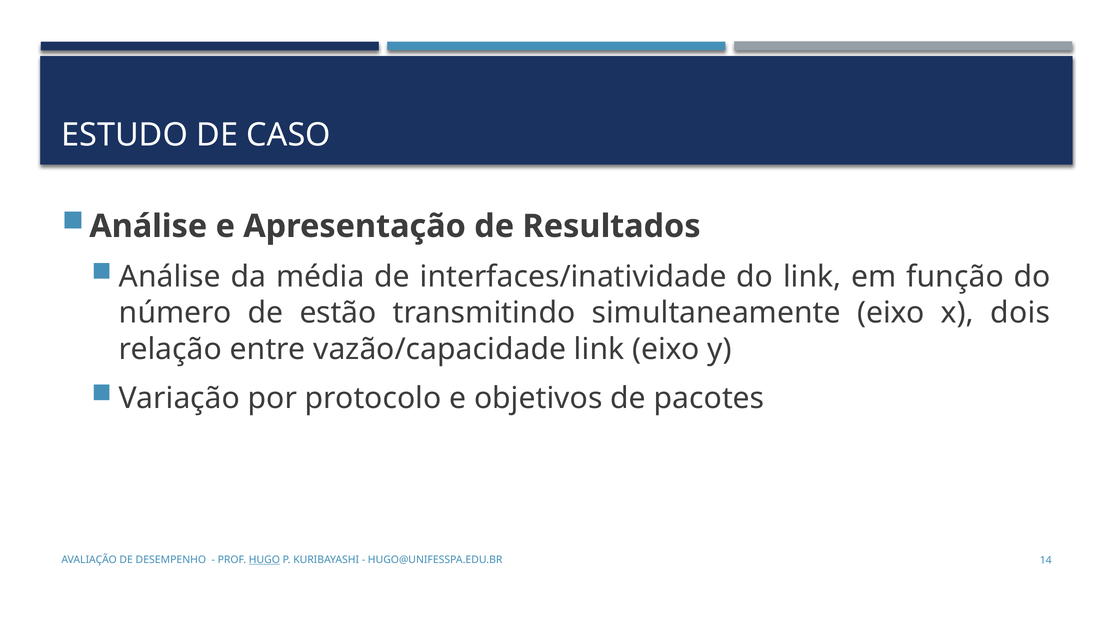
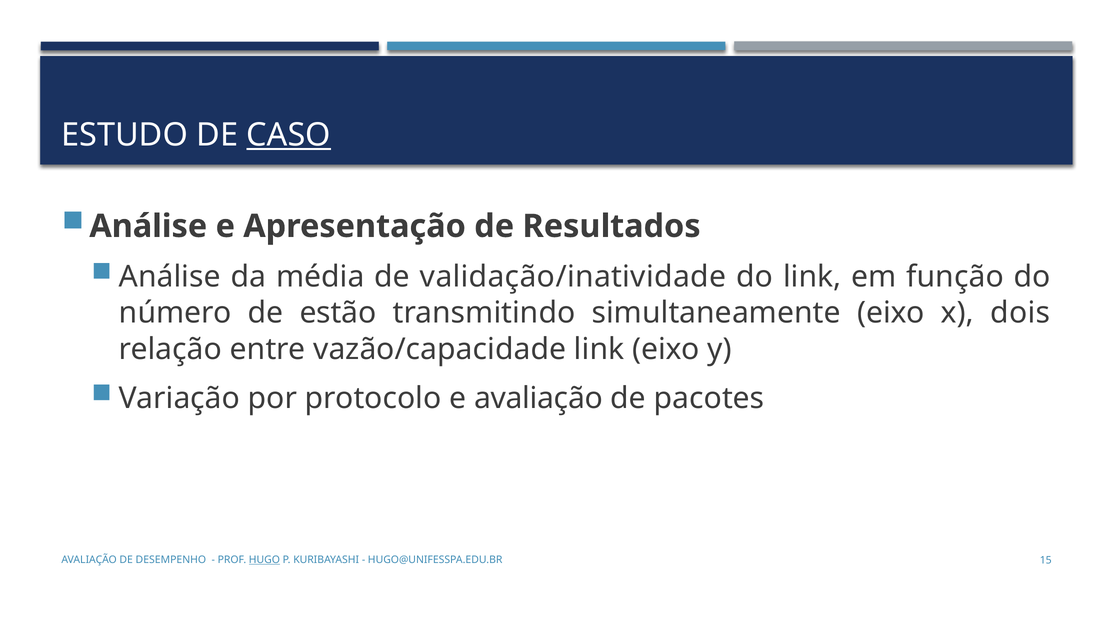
CASO underline: none -> present (289, 135)
interfaces/inatividade: interfaces/inatividade -> validação/inatividade (573, 277)
e objetivos: objetivos -> avaliação (538, 398)
14: 14 -> 15 (1046, 560)
